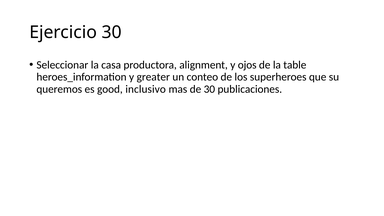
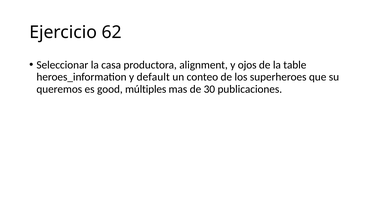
Ejercicio 30: 30 -> 62 (112, 32)
greater: greater -> default (153, 77)
inclusivo: inclusivo -> múltiples (146, 89)
